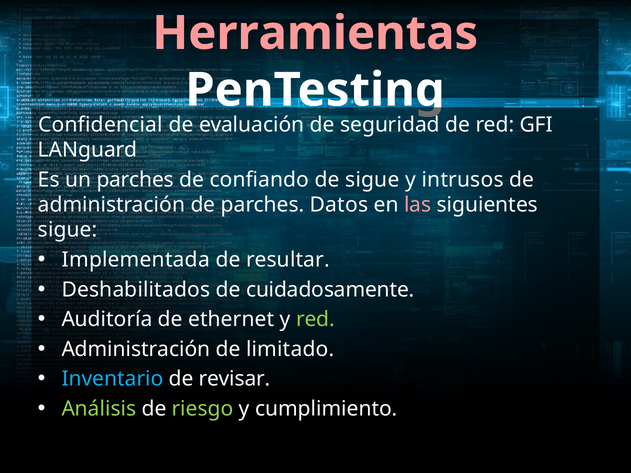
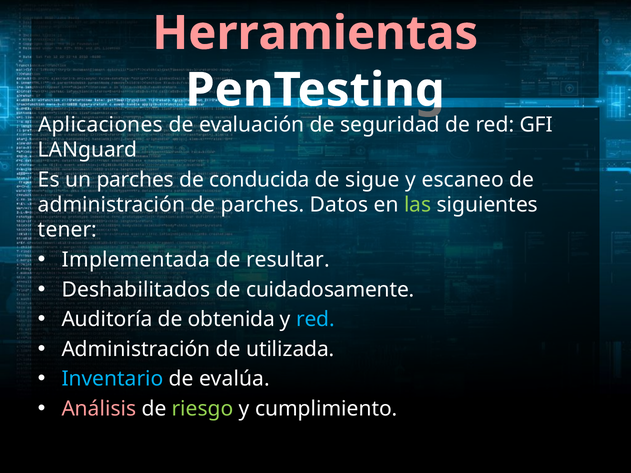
Confidencial: Confidencial -> Aplicaciones (100, 125)
confiando: confiando -> conducida (260, 180)
intrusos: intrusos -> escaneo (463, 180)
las colour: pink -> light green (418, 205)
sigue: sigue -> tener (67, 230)
ethernet: ethernet -> obtenida (231, 320)
red colour: light green -> light blue (315, 320)
limitado: limitado -> utilizada (290, 349)
revisar: revisar -> evalúa (234, 379)
Análisis colour: light green -> pink (99, 409)
